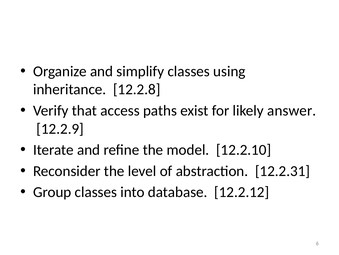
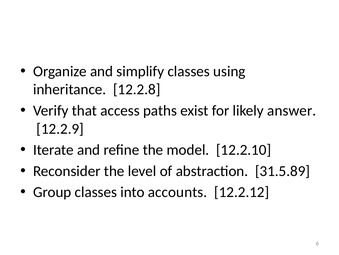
12.2.31: 12.2.31 -> 31.5.89 (283, 171)
database: database -> accounts (178, 192)
